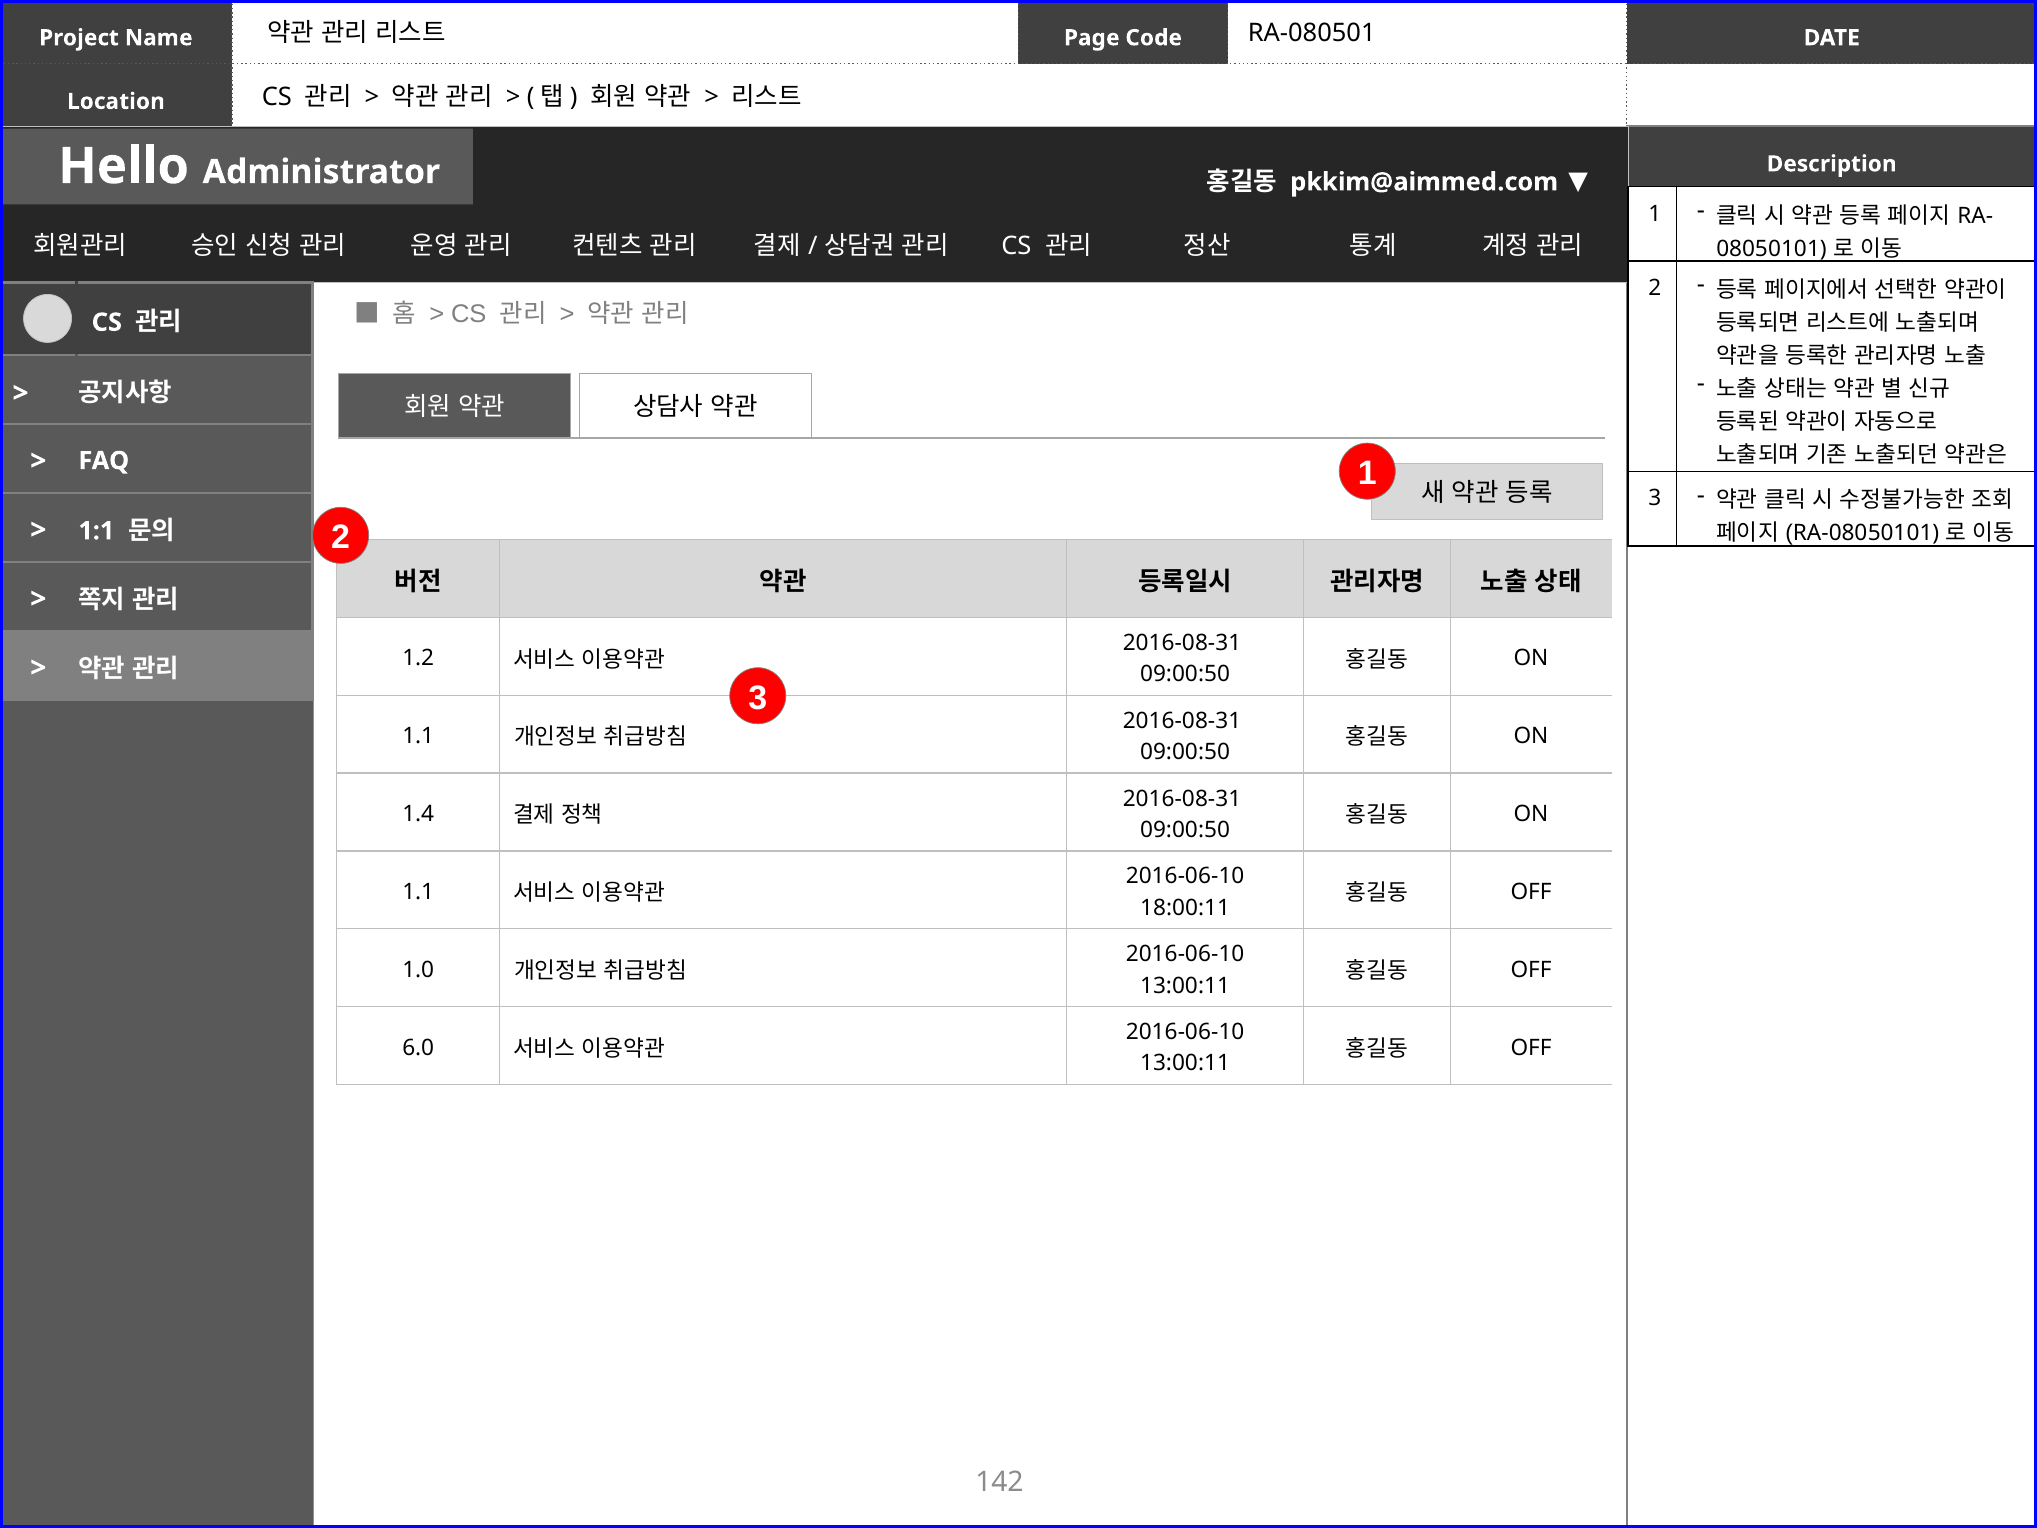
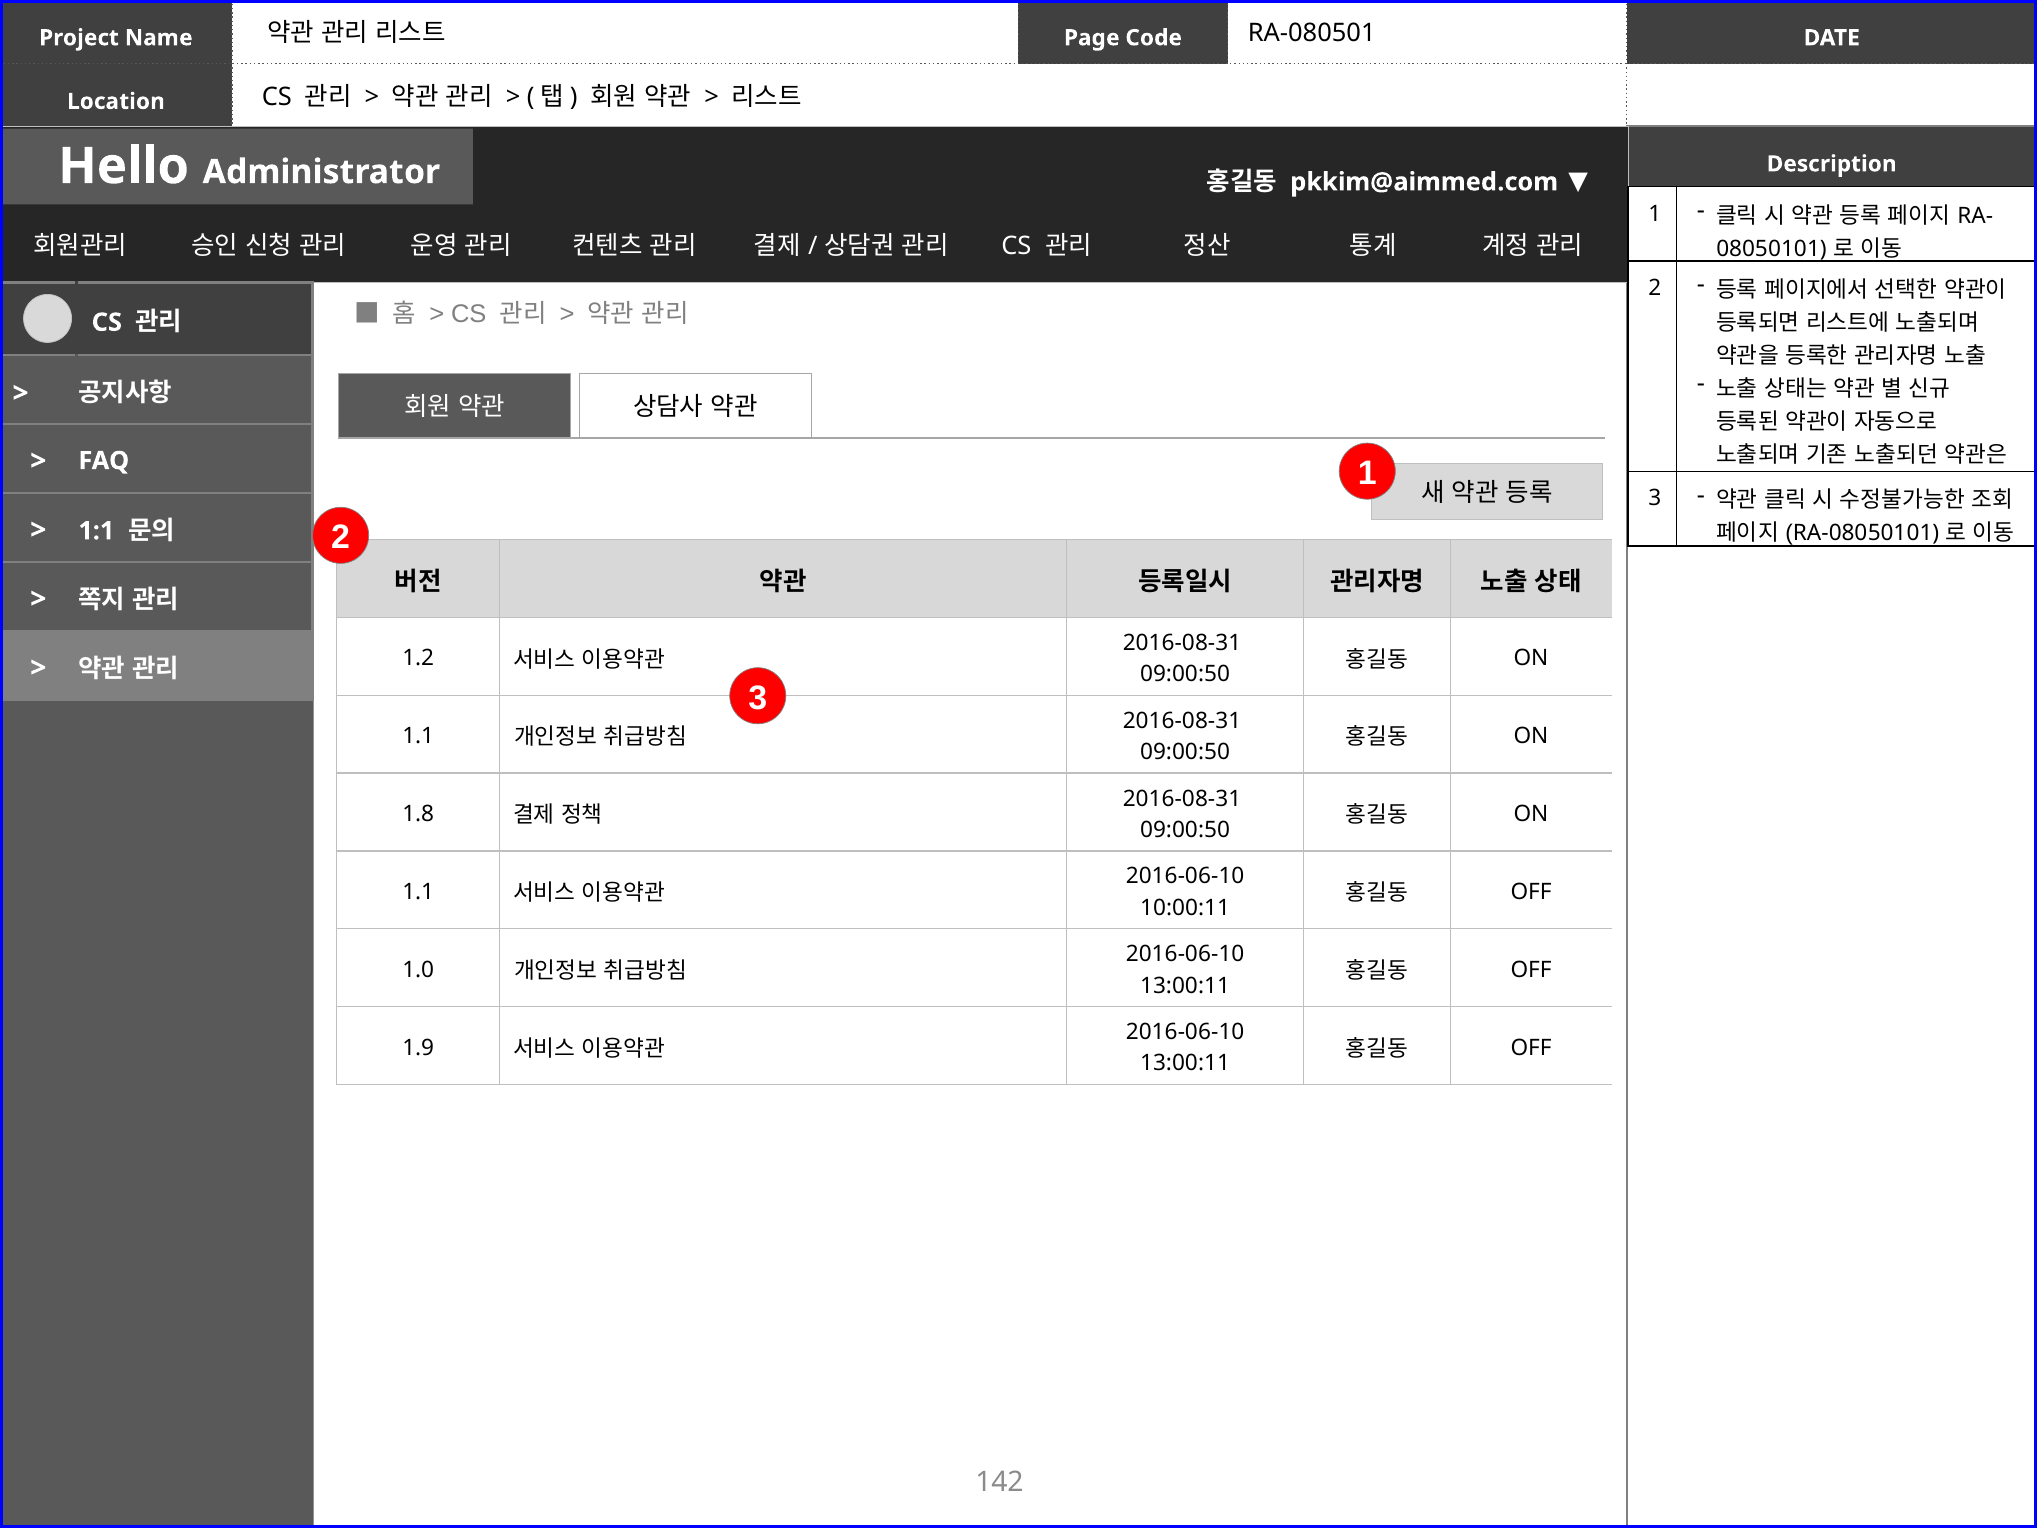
1.4: 1.4 -> 1.8 (418, 814)
18:00:11: 18:00:11 -> 10:00:11 (1185, 908)
6.0: 6.0 -> 1.9 (418, 1048)
